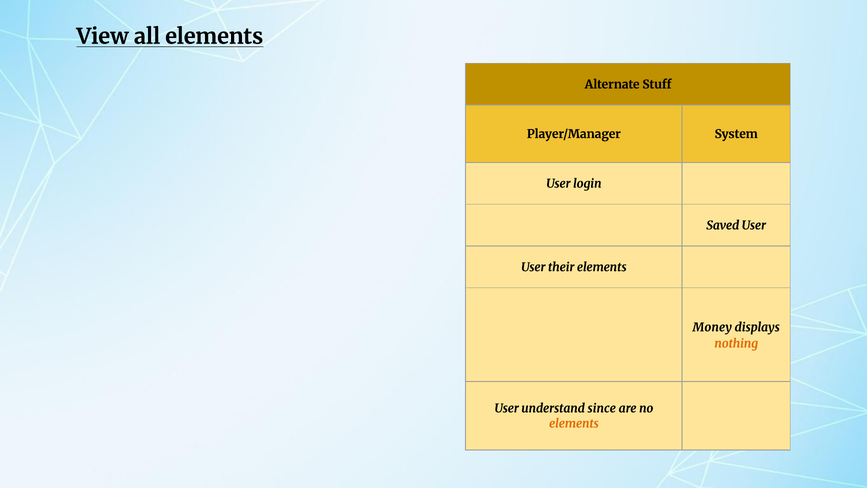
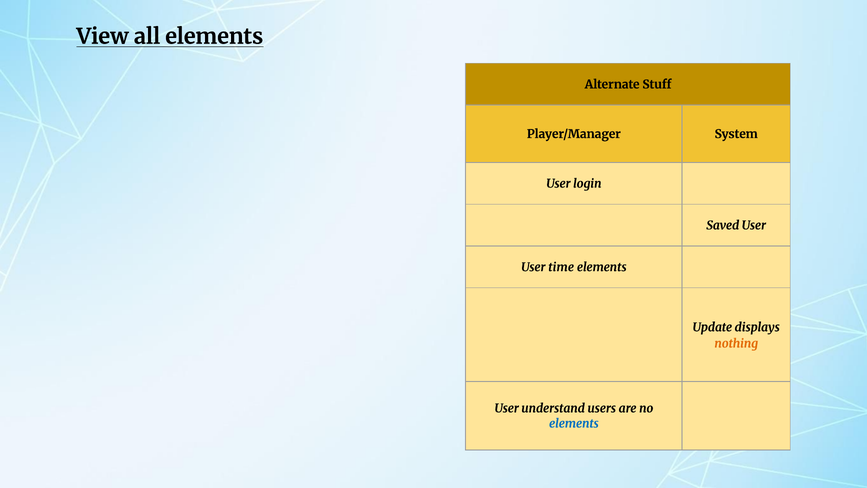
their: their -> time (561, 267)
Money: Money -> Update (712, 327)
since: since -> users (602, 408)
elements colour: orange -> blue (574, 423)
